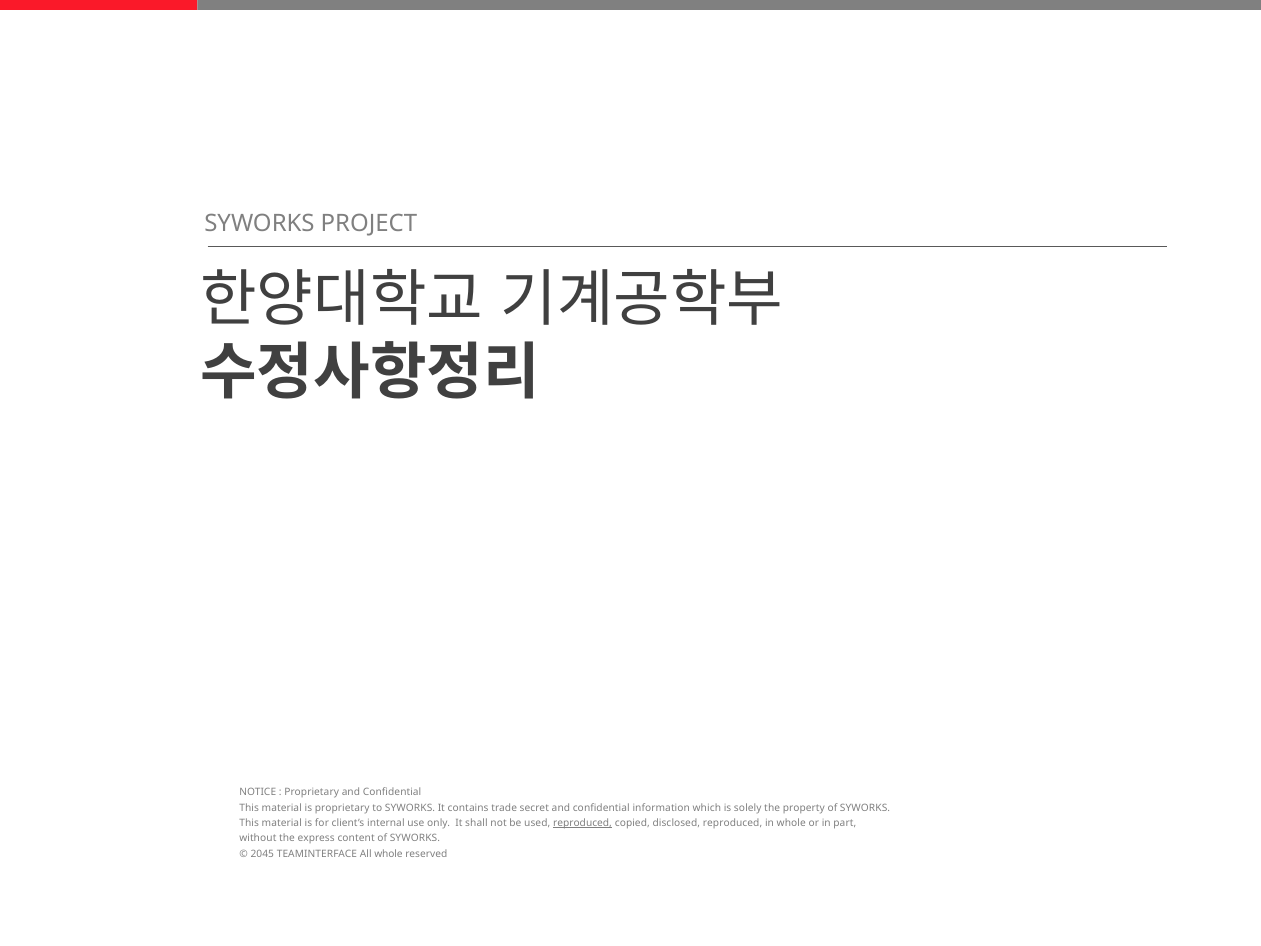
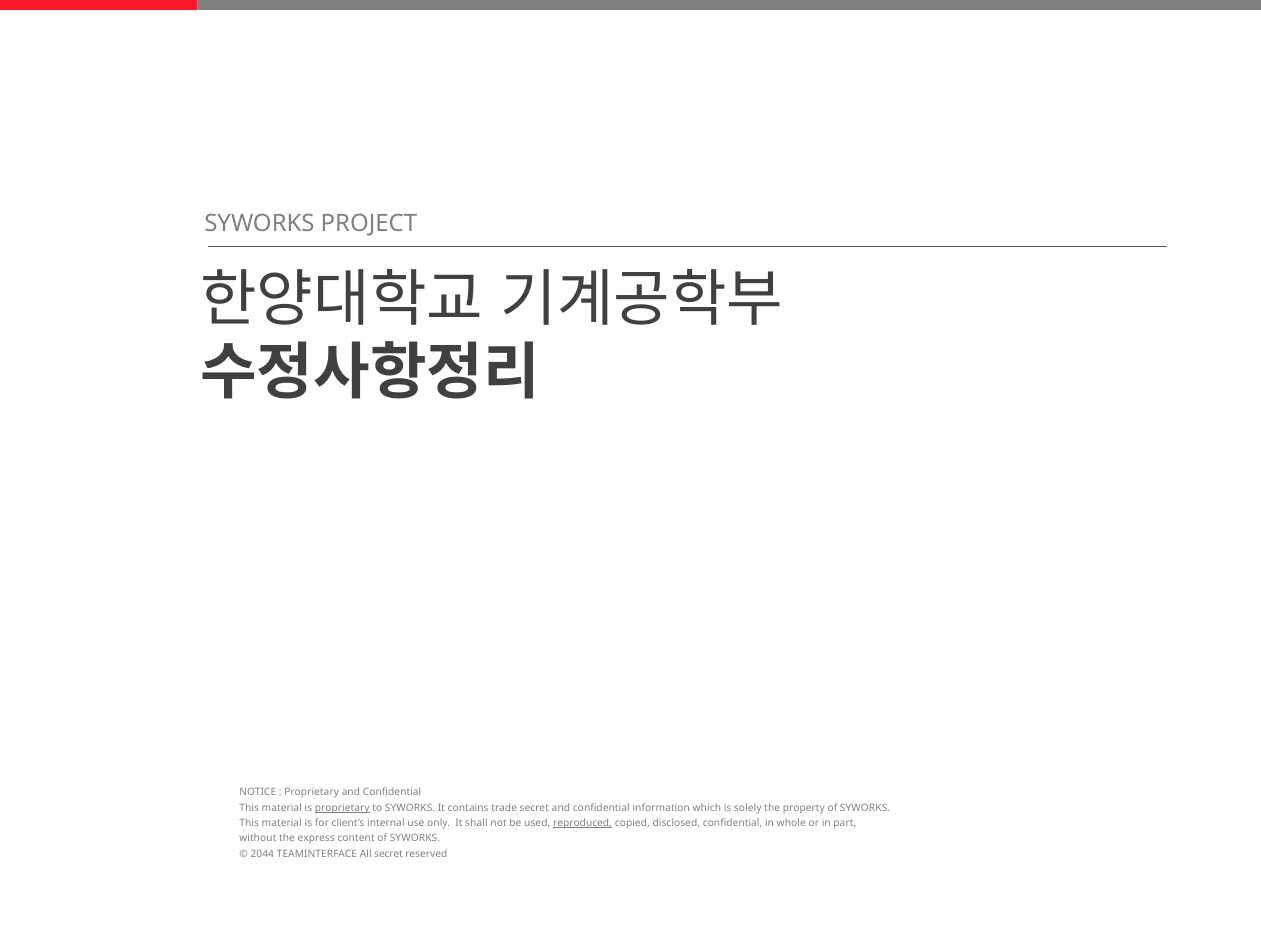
proprietary underline: none -> present (342, 808)
disclosed reproduced: reproduced -> confidential (733, 823)
2045: 2045 -> 2044 (262, 854)
All whole: whole -> secret (389, 854)
